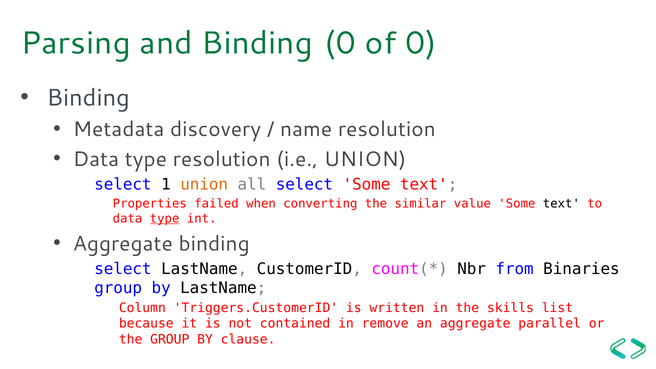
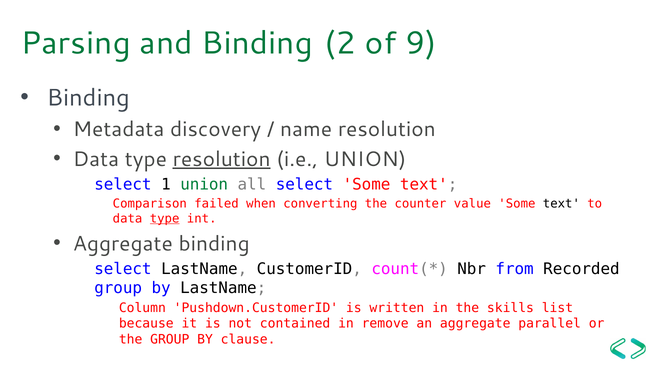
Binding 0: 0 -> 2 (340, 43)
of 0: 0 -> 9 (421, 43)
resolution underline: none -> present (222, 159)
union colour: orange -> green (204, 184)
Properties: Properties -> Comparison (150, 204)
similar: similar -> counter (420, 204)
Binaries: Binaries -> Recorded (581, 269)
Triggers.CustomerID: Triggers.CustomerID -> Pushdown.CustomerID (256, 308)
